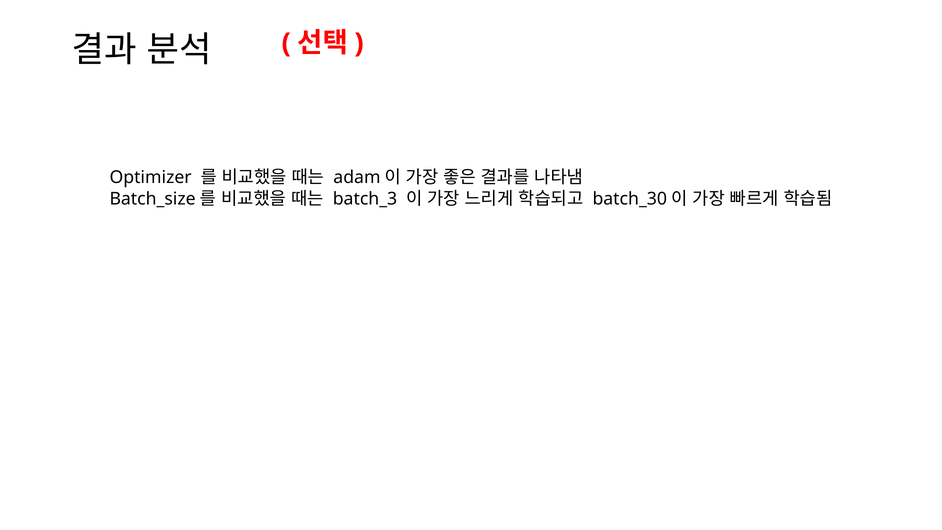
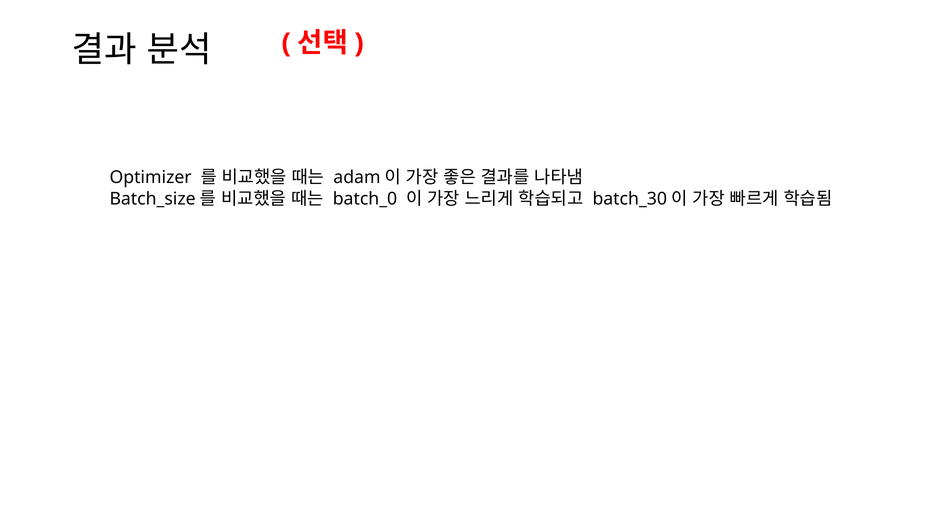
batch_3: batch_3 -> batch_0 (365, 199)
